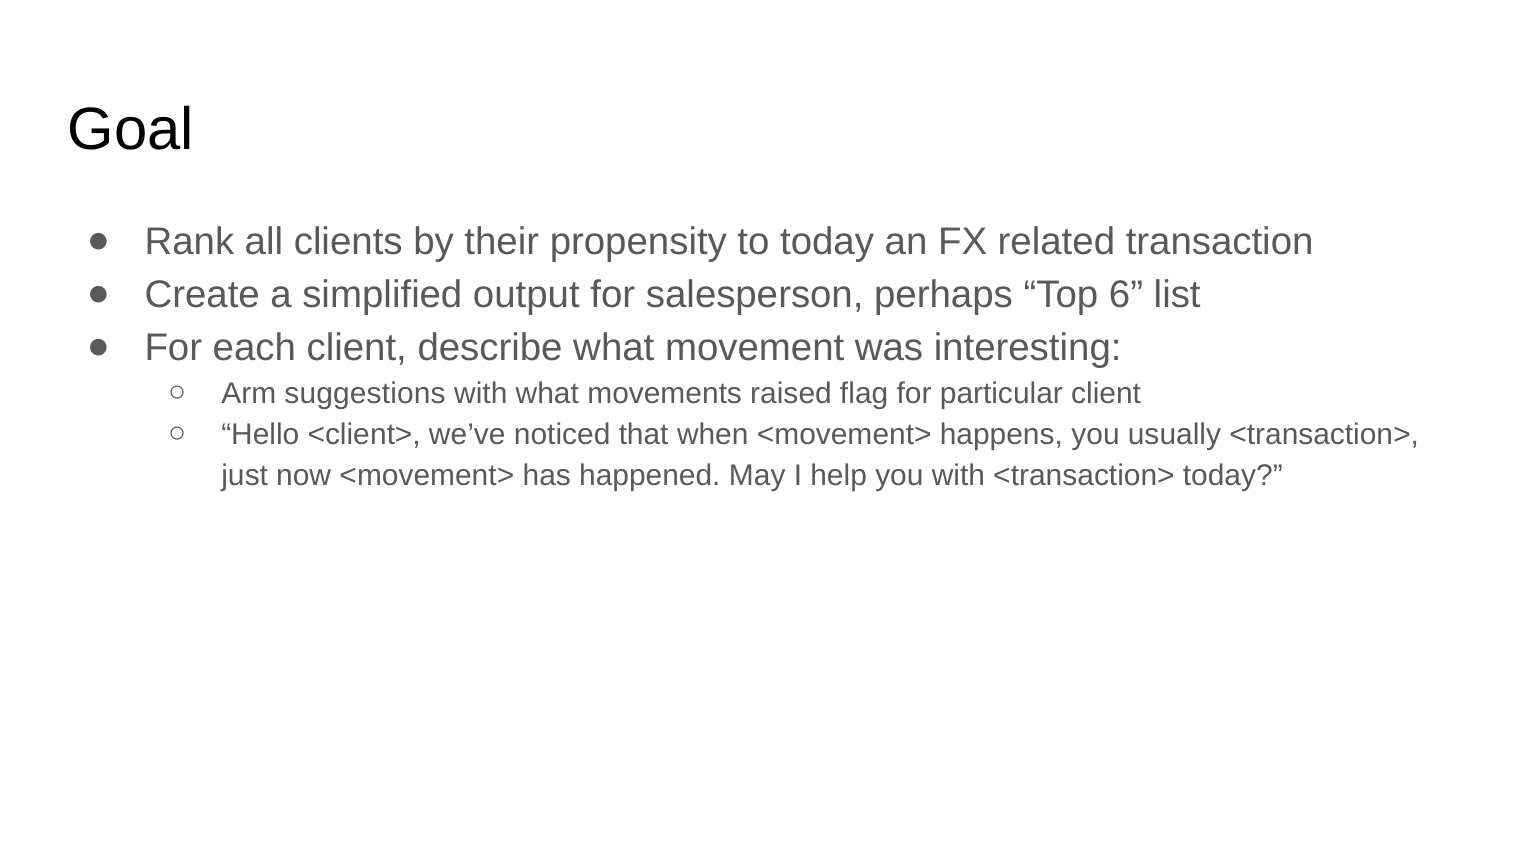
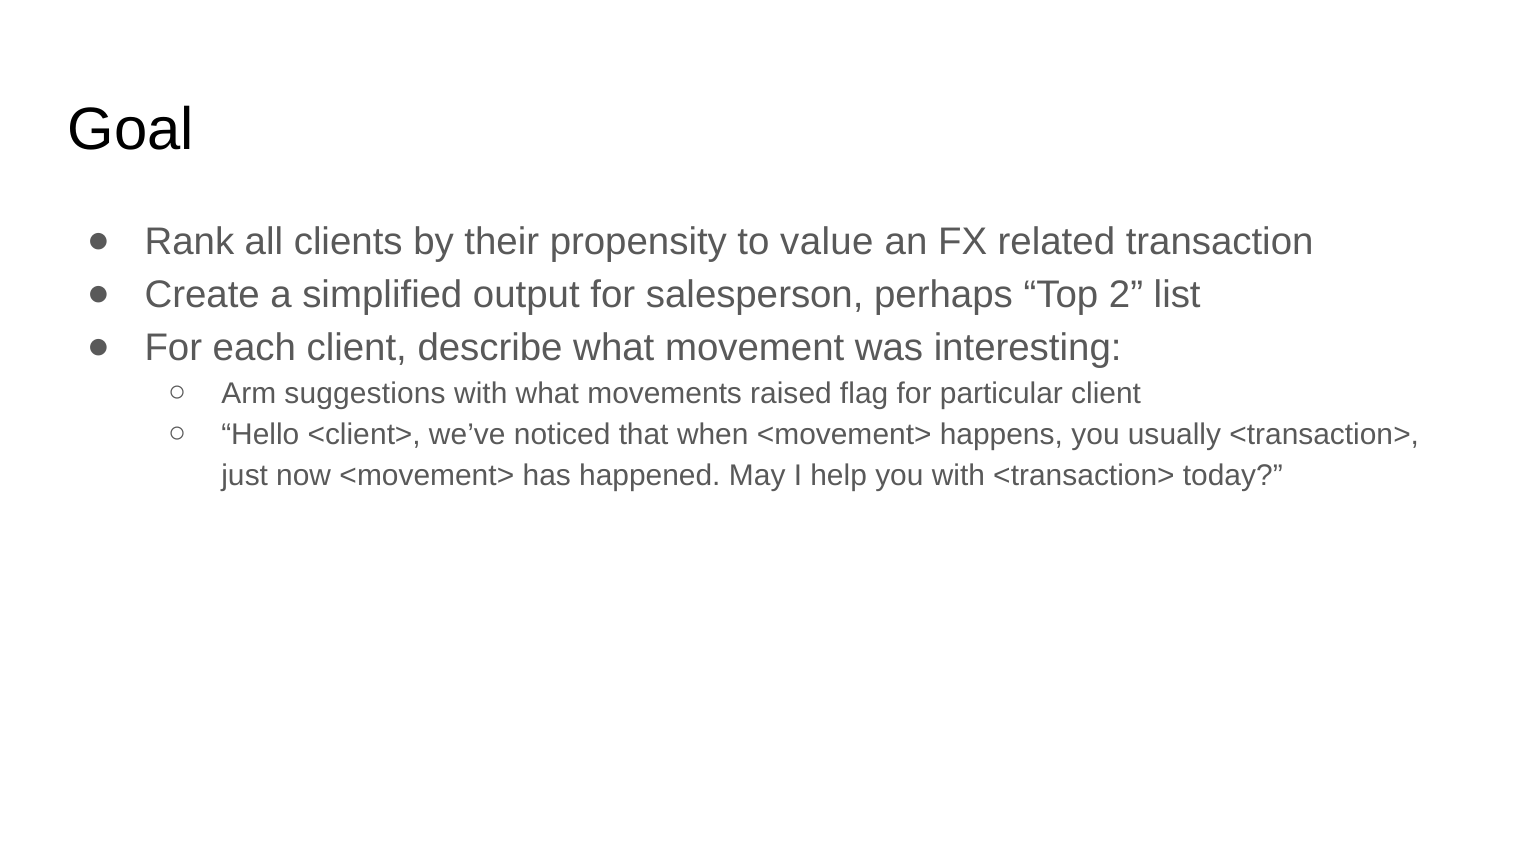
to today: today -> value (827, 242)
6: 6 -> 2 (1126, 295)
